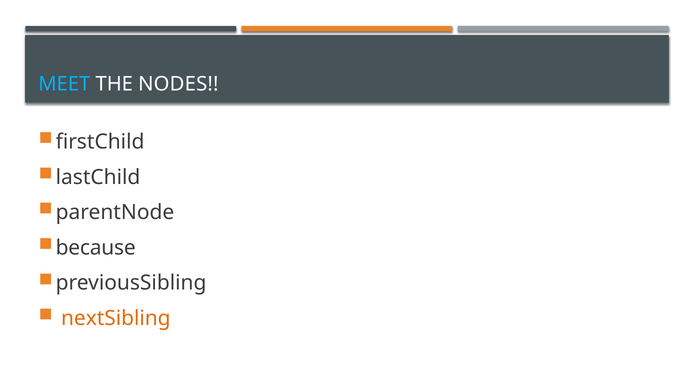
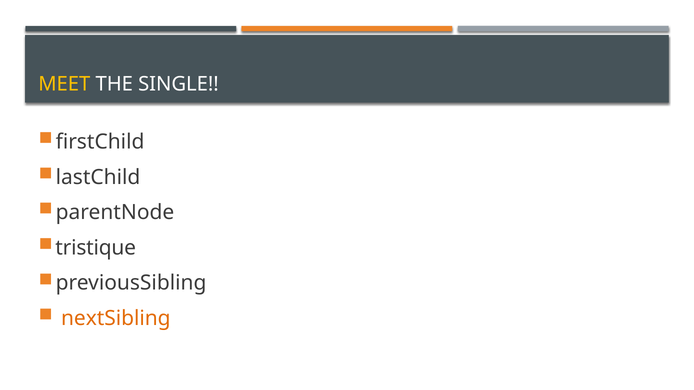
MEET colour: light blue -> yellow (64, 84)
NODES: NODES -> SINGLE (178, 84)
because: because -> tristique (96, 248)
